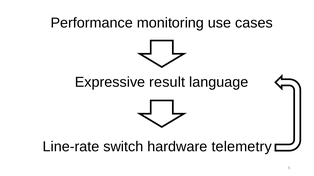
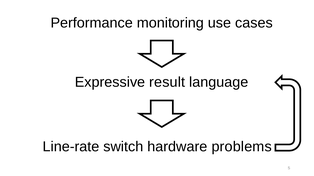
telemetry: telemetry -> problems (242, 147)
